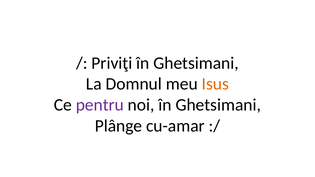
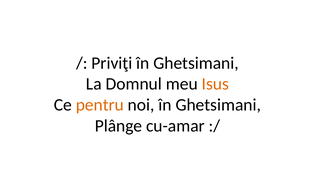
pentru colour: purple -> orange (100, 105)
